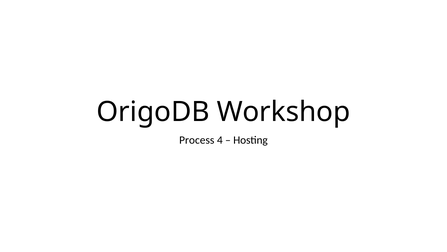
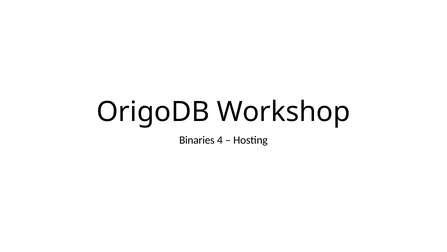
Process: Process -> Binaries (197, 140)
